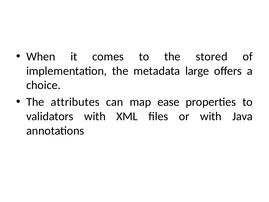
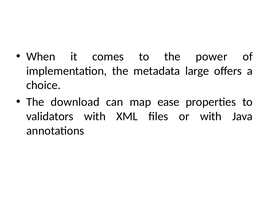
stored: stored -> power (212, 56)
attributes: attributes -> download (75, 102)
